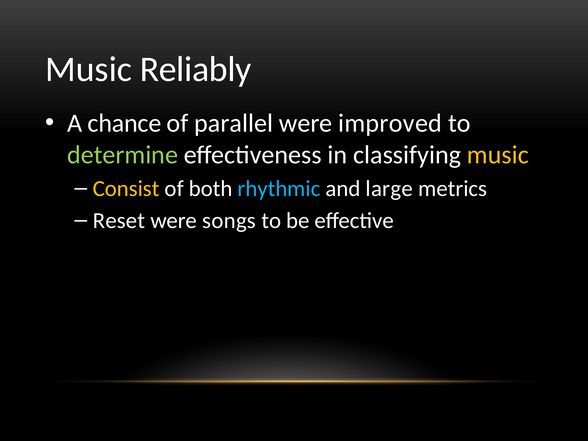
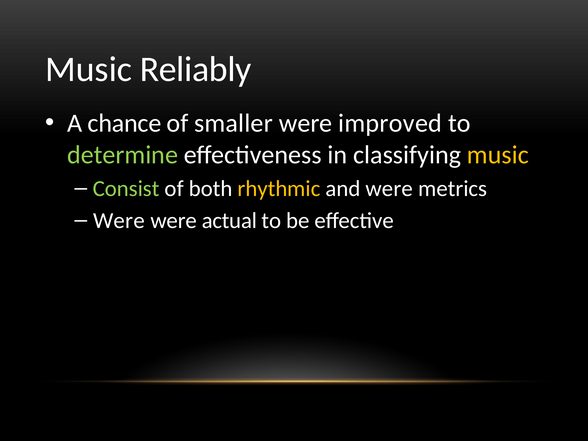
parallel: parallel -> smaller (234, 123)
Consist colour: yellow -> light green (126, 188)
rhythmic colour: light blue -> yellow (279, 188)
and large: large -> were (389, 188)
Reset: Reset -> Were (119, 221)
songs: songs -> actual (229, 221)
